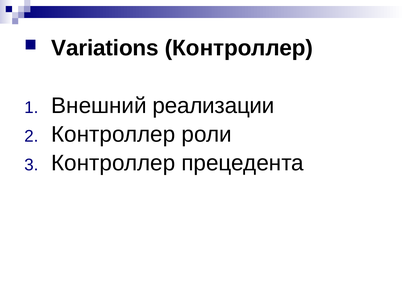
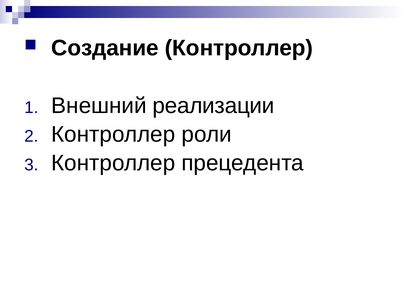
Variations: Variations -> Создание (105, 48)
